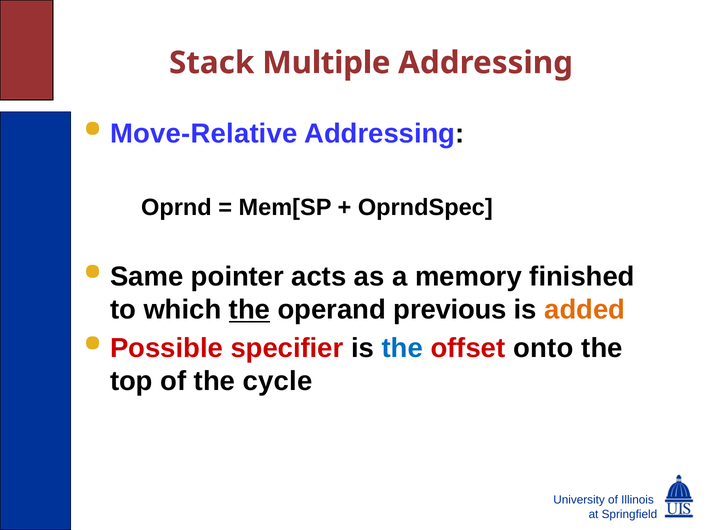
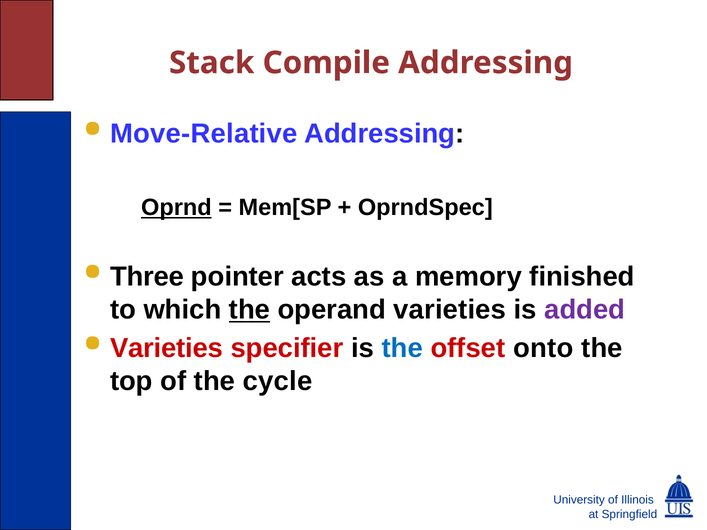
Multiple: Multiple -> Compile (326, 63)
Oprnd underline: none -> present (176, 208)
Same: Same -> Three (147, 277)
operand previous: previous -> varieties (450, 310)
added colour: orange -> purple (585, 310)
Possible: Possible -> Varieties (167, 348)
